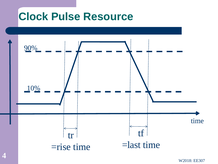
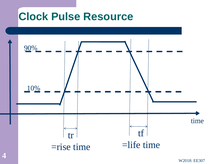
=last: =last -> =life (131, 145)
